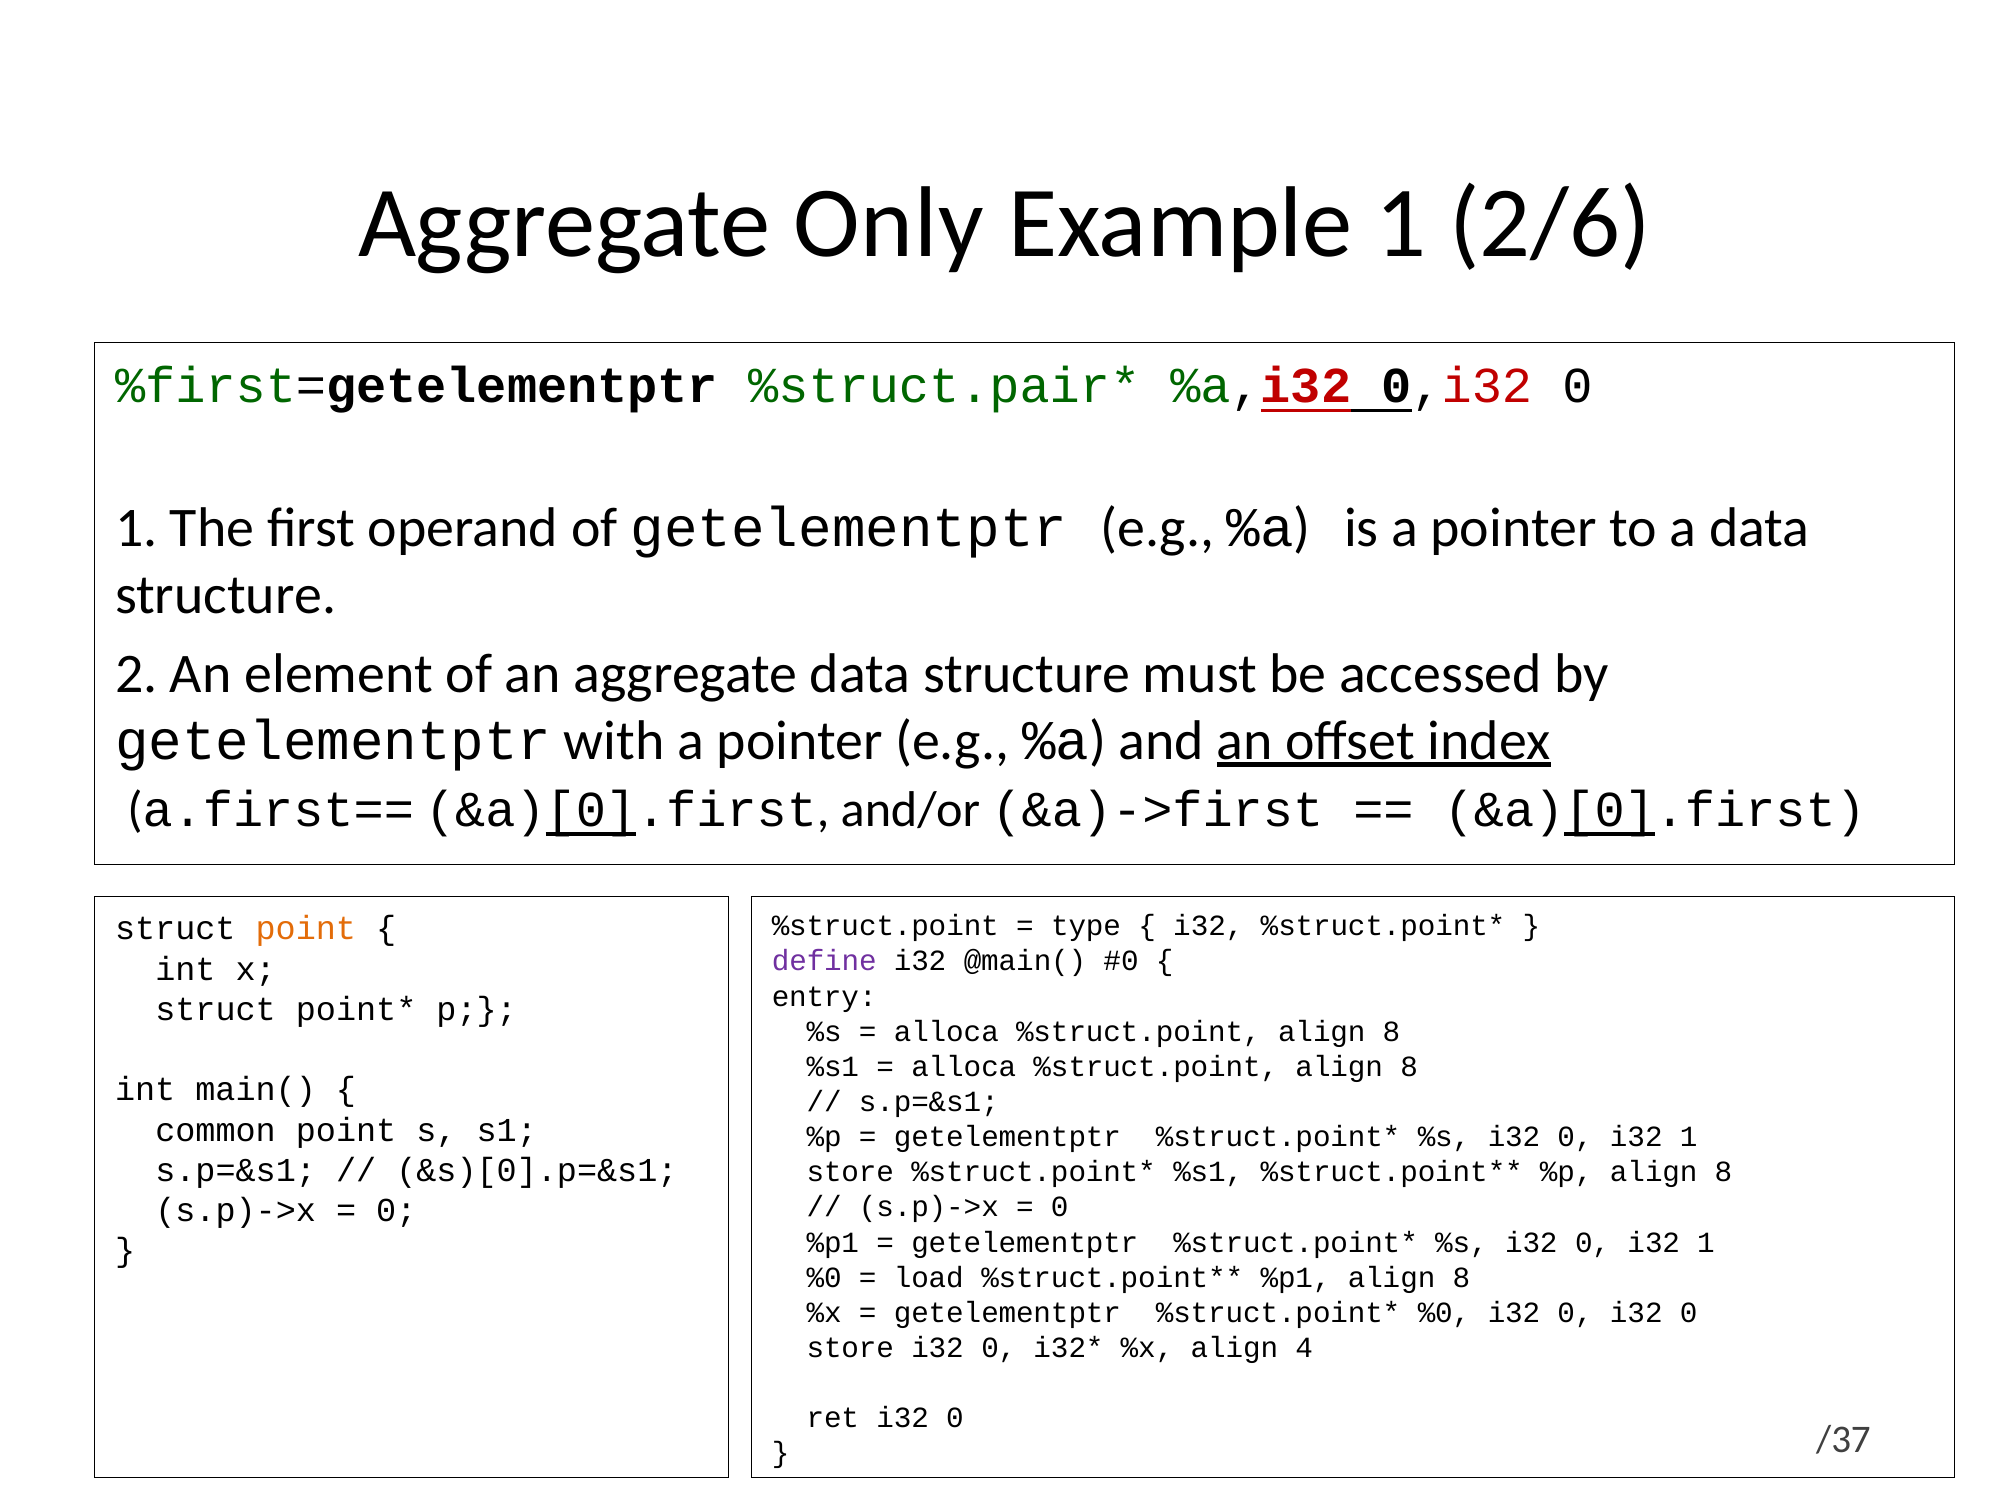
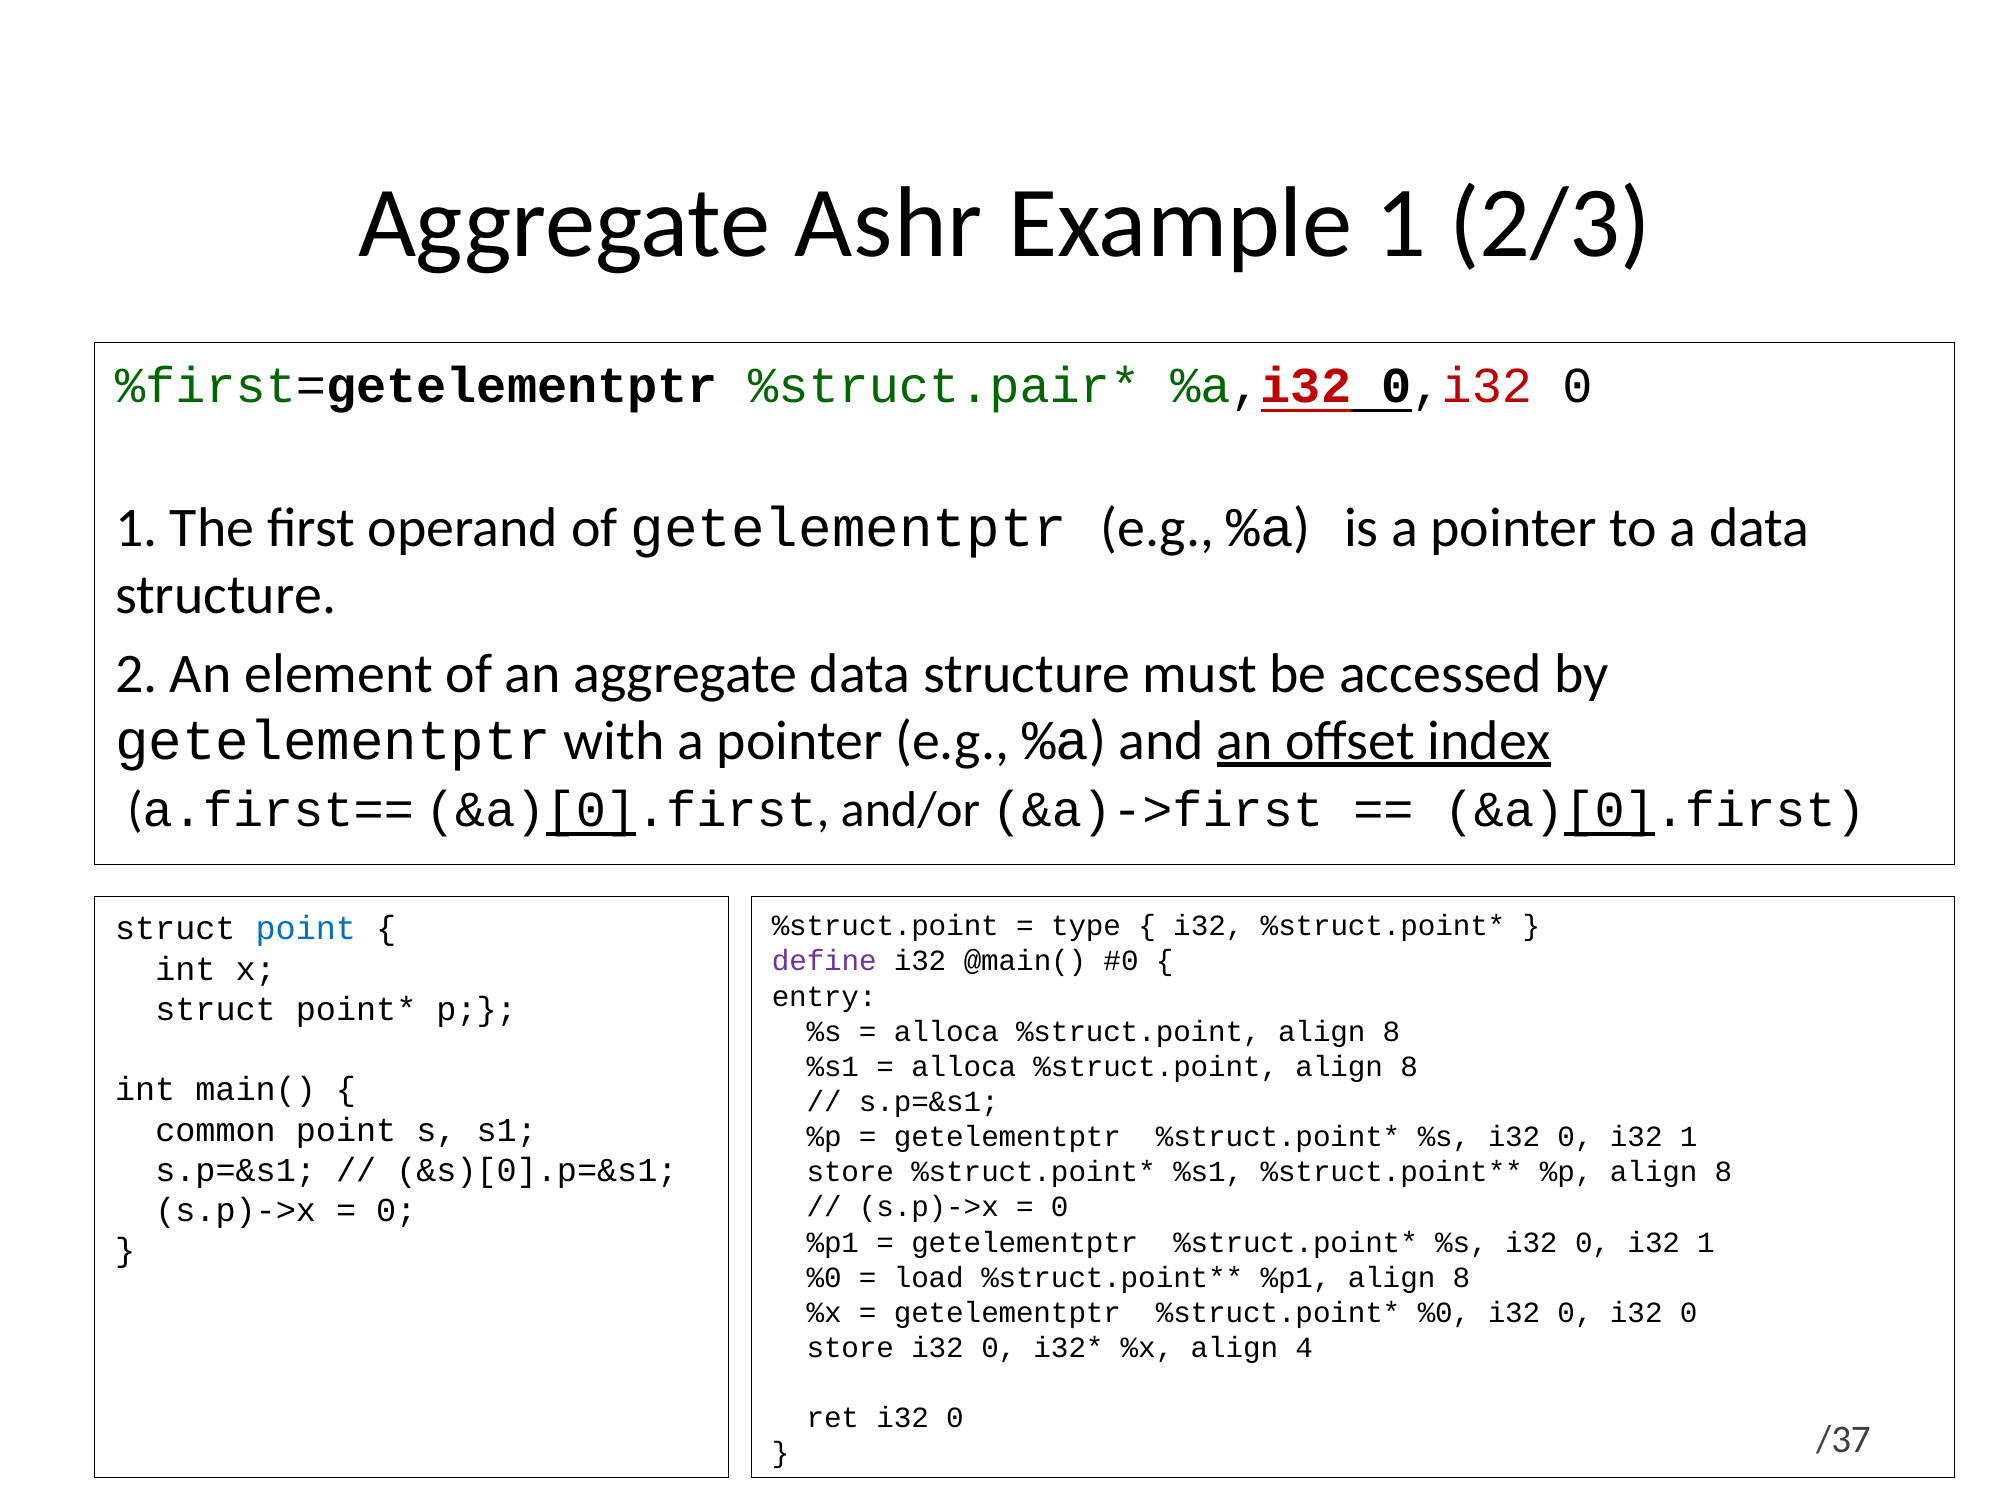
Only: Only -> Ashr (889, 224)
2/6: 2/6 -> 2/3 (1550, 224)
point colour: orange -> blue (306, 929)
